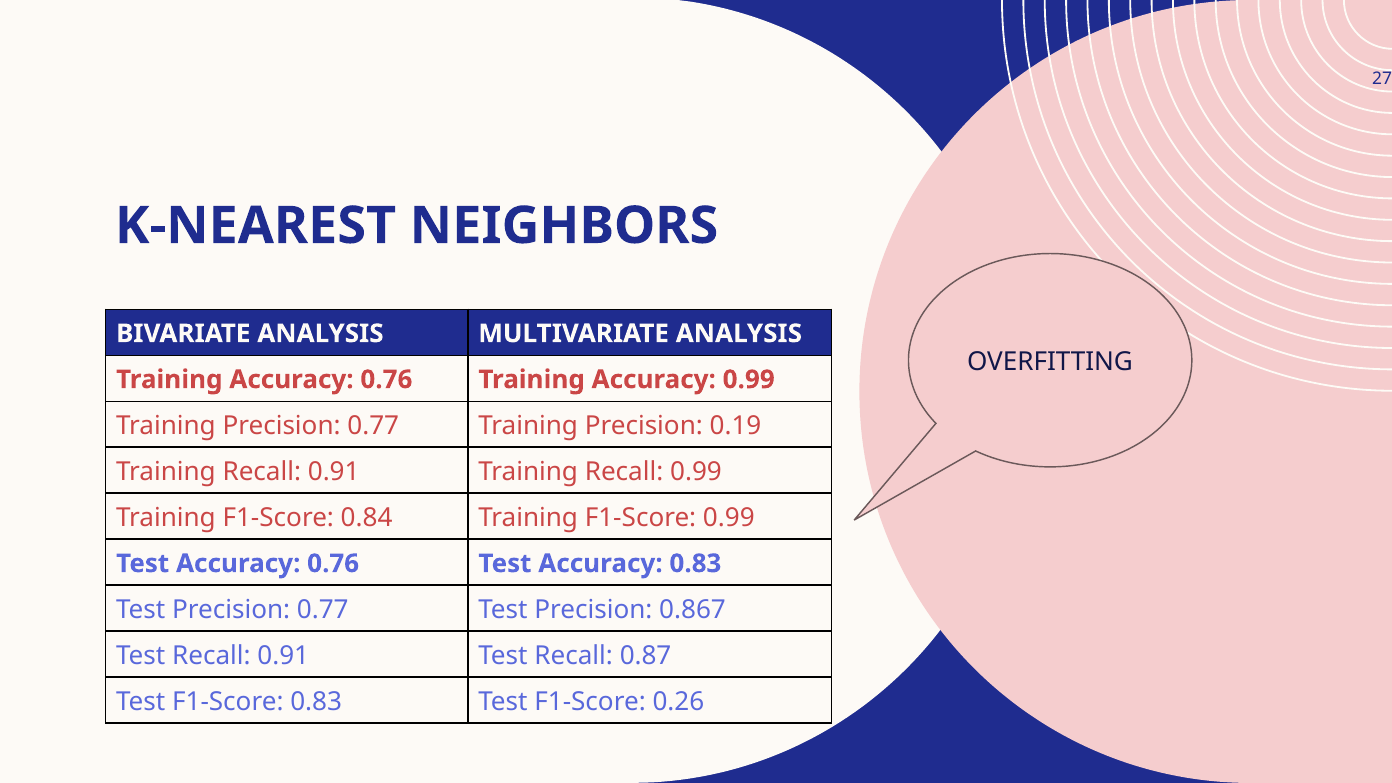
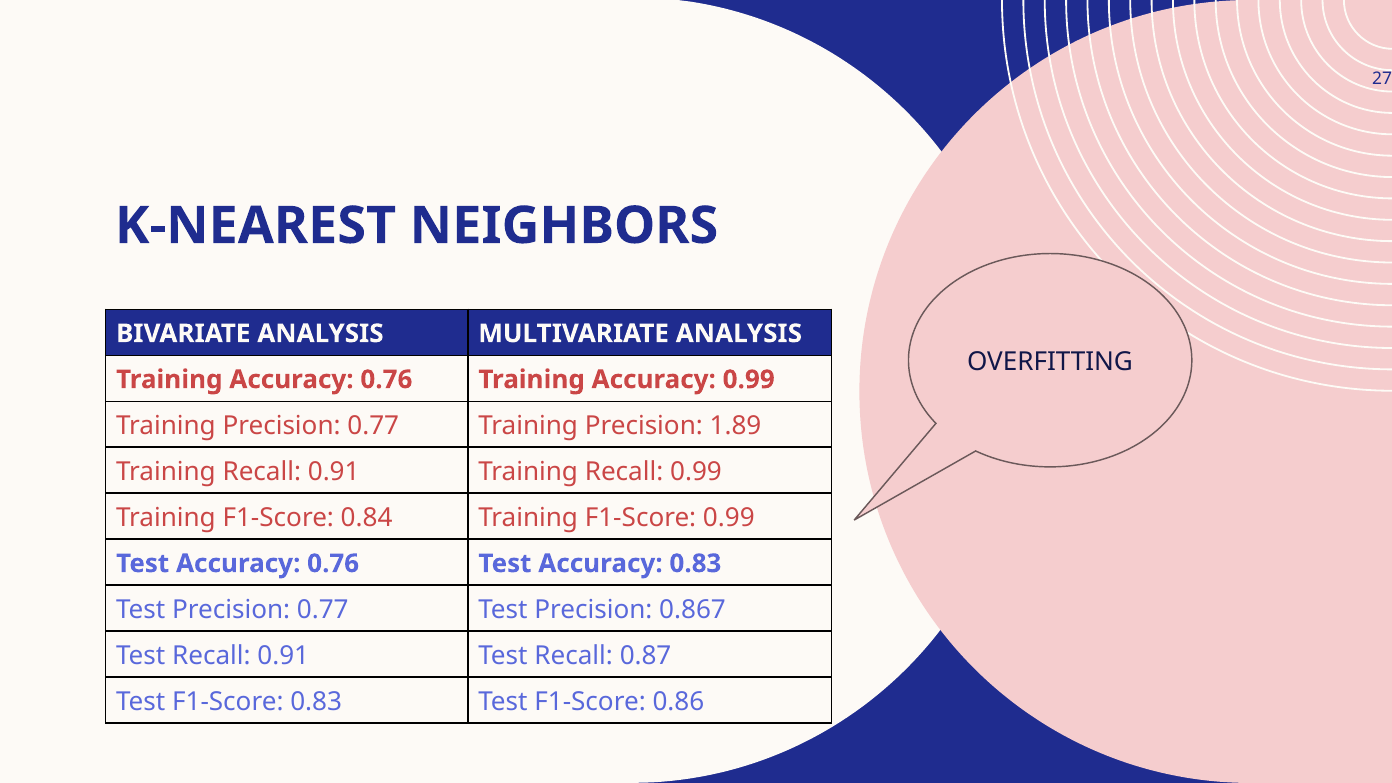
0.19: 0.19 -> 1.89 (736, 426)
0.26: 0.26 -> 0.86 (678, 702)
